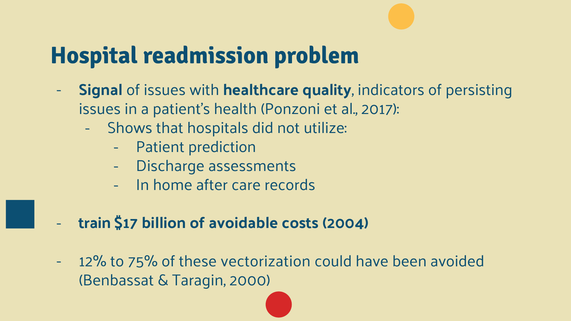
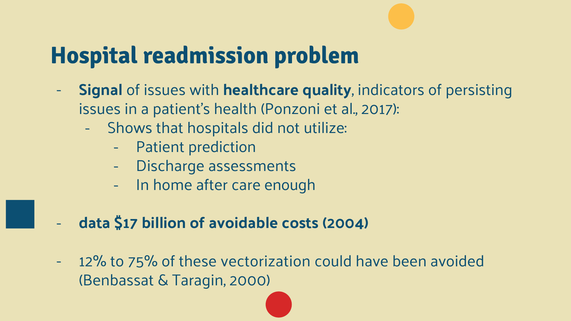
records: records -> enough (290, 185)
train: train -> data (95, 223)
